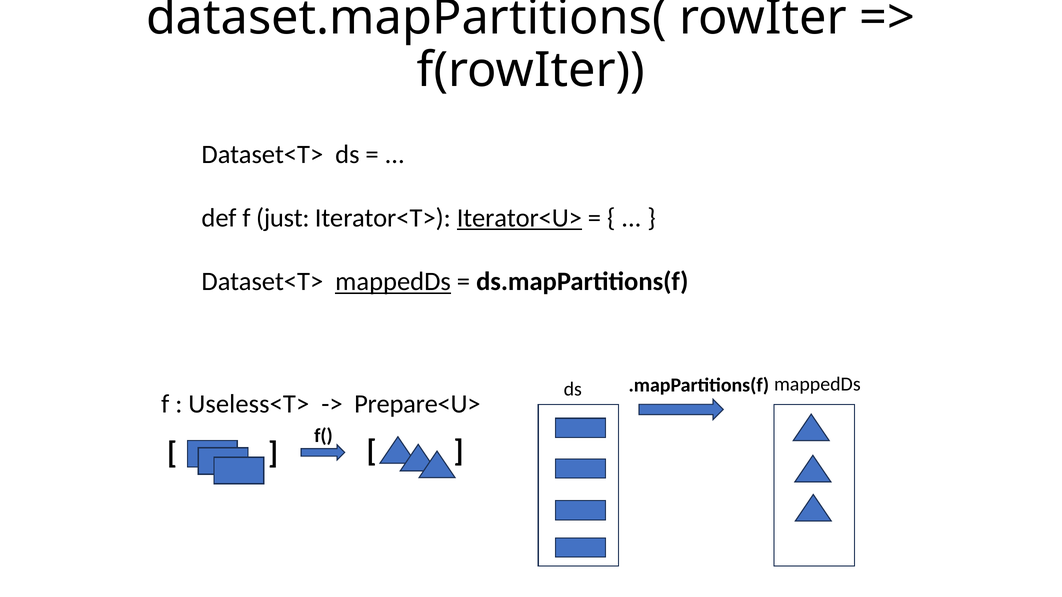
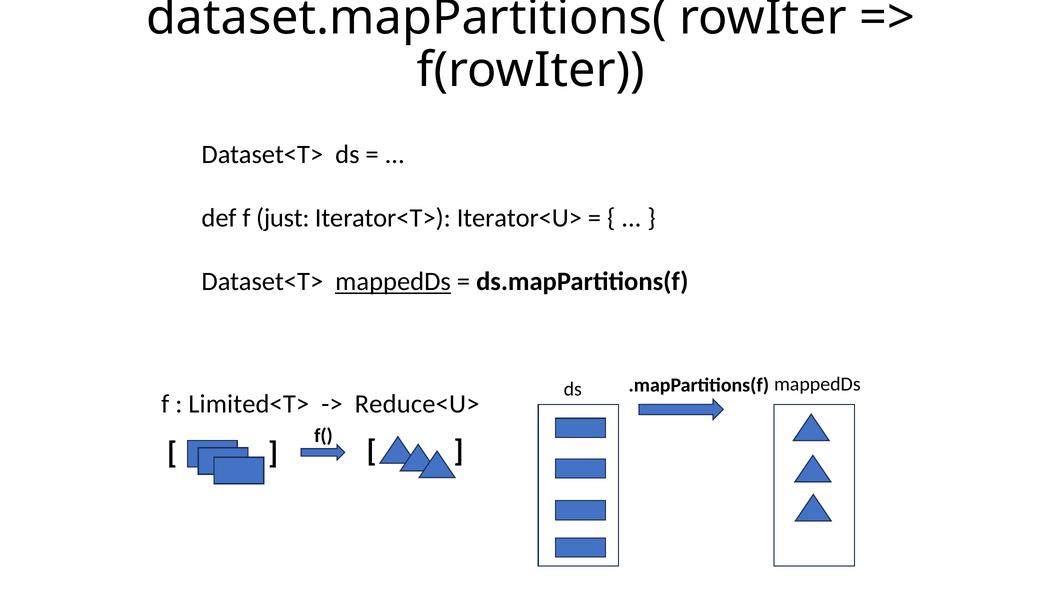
Iterator<U> underline: present -> none (519, 218)
Useless<T>: Useless<T> -> Limited<T> (249, 404)
Prepare<U>: Prepare<U> -> Reduce<U> (417, 404)
